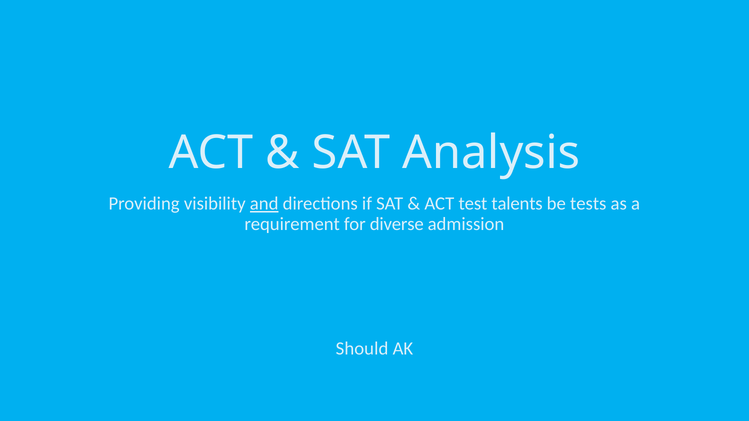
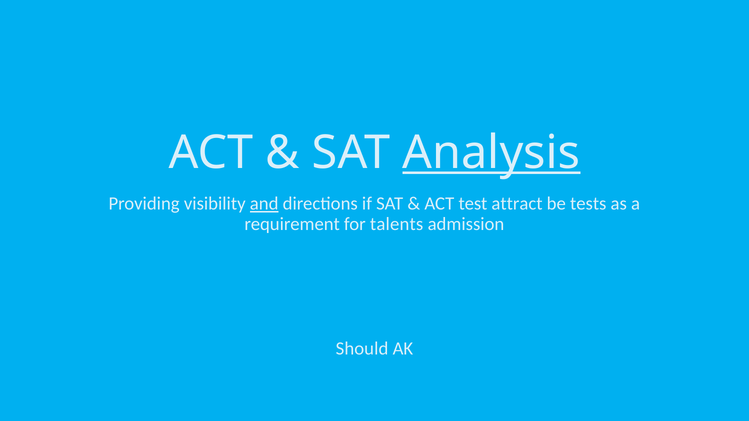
Analysis underline: none -> present (491, 153)
talents: talents -> attract (517, 204)
diverse: diverse -> talents (397, 224)
